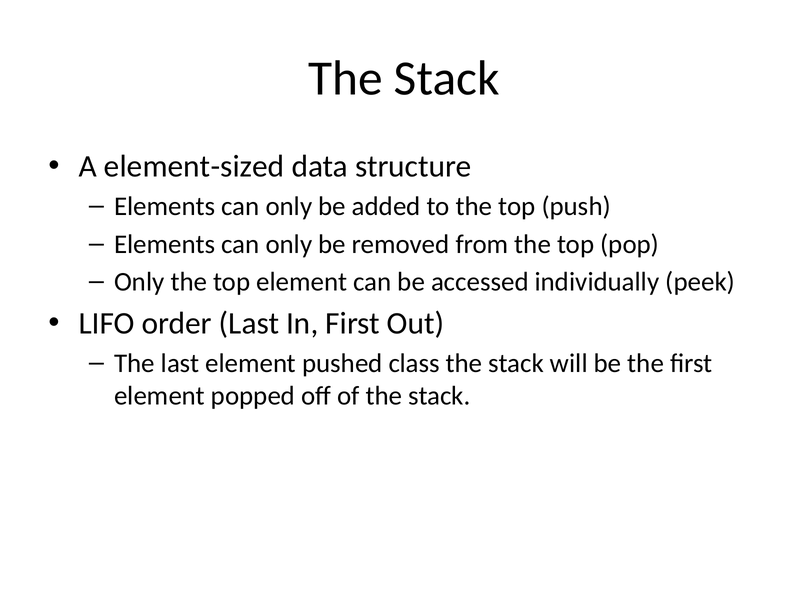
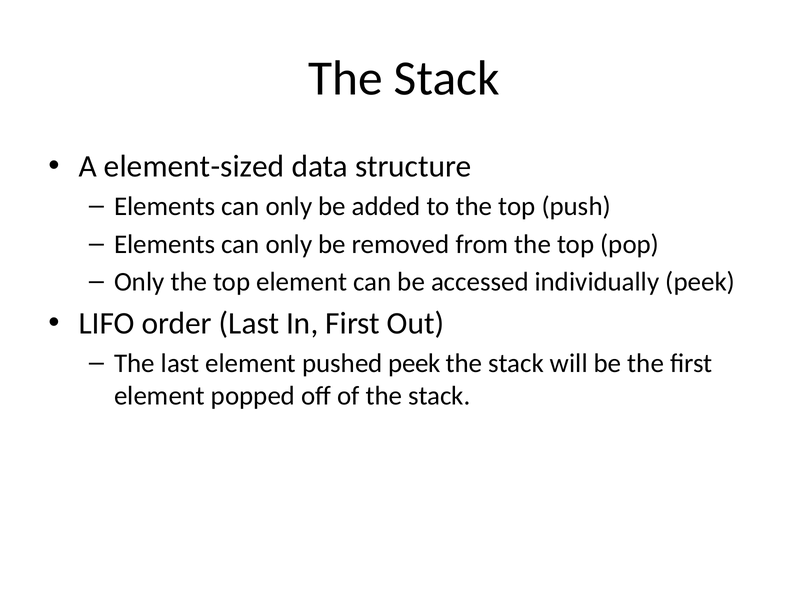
pushed class: class -> peek (414, 364)
